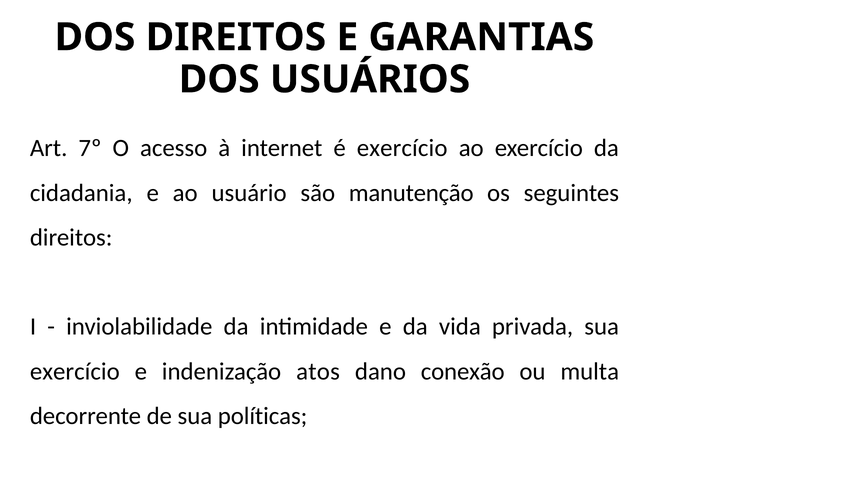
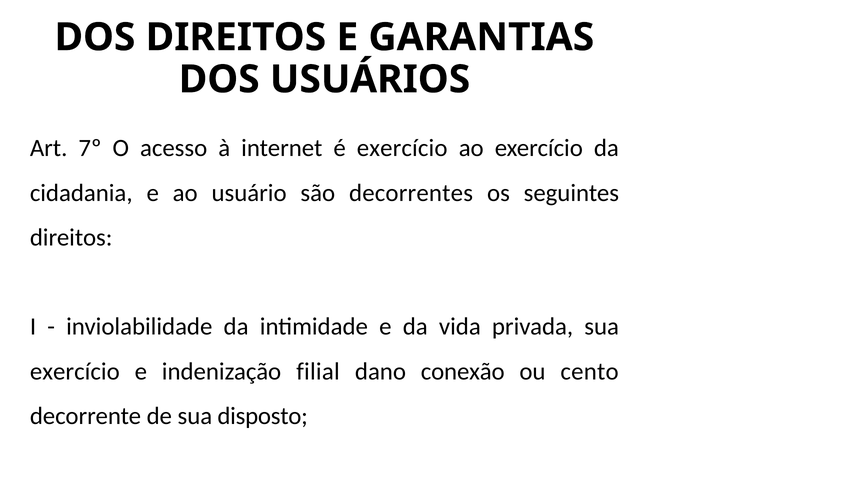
manutenção: manutenção -> decorrentes (411, 193)
atos: atos -> filial (318, 372)
multa: multa -> cento (590, 372)
políticas: políticas -> disposto (263, 416)
